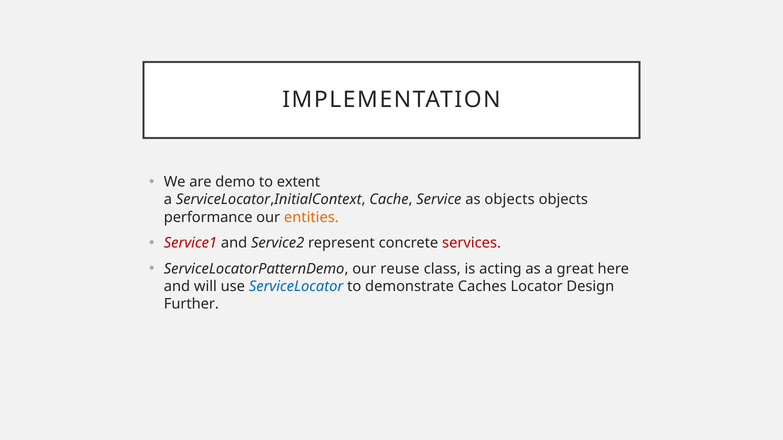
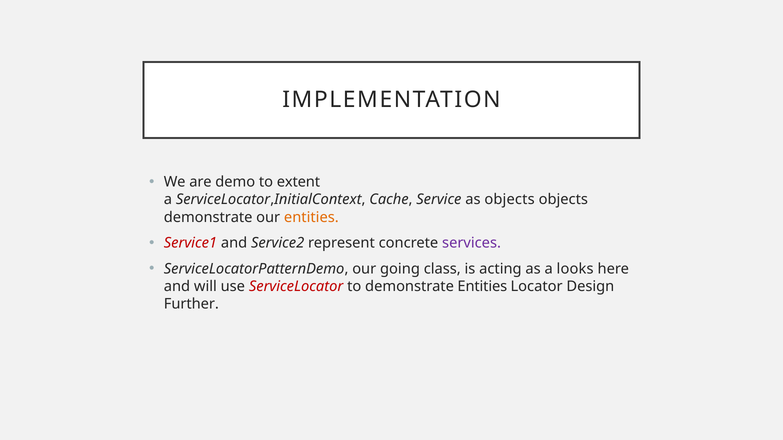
performance: performance -> demonstrate (208, 217)
services colour: red -> purple (472, 243)
reuse: reuse -> going (400, 269)
great: great -> looks (575, 269)
ServiceLocator colour: blue -> red (296, 287)
demonstrate Caches: Caches -> Entities (482, 287)
